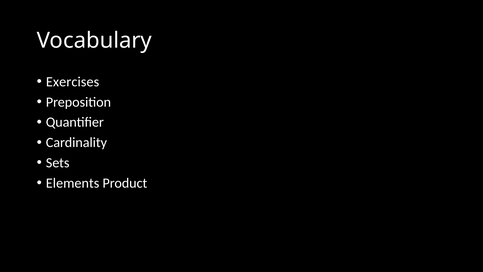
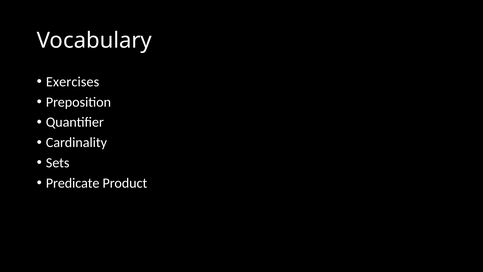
Elements: Elements -> Predicate (73, 183)
